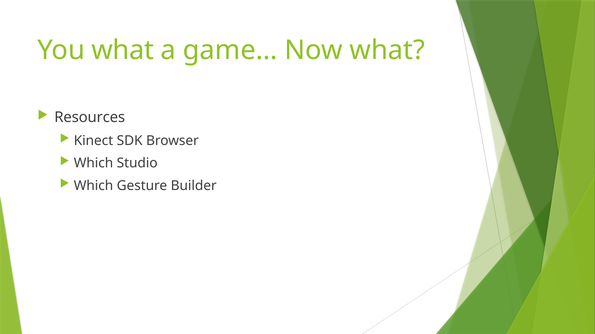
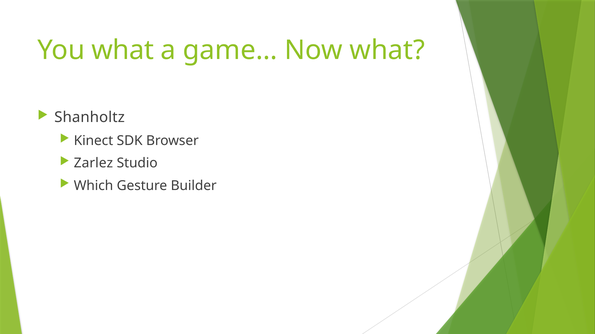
Resources: Resources -> Shanholtz (90, 118)
Which: Which -> Zarlez (93, 163)
